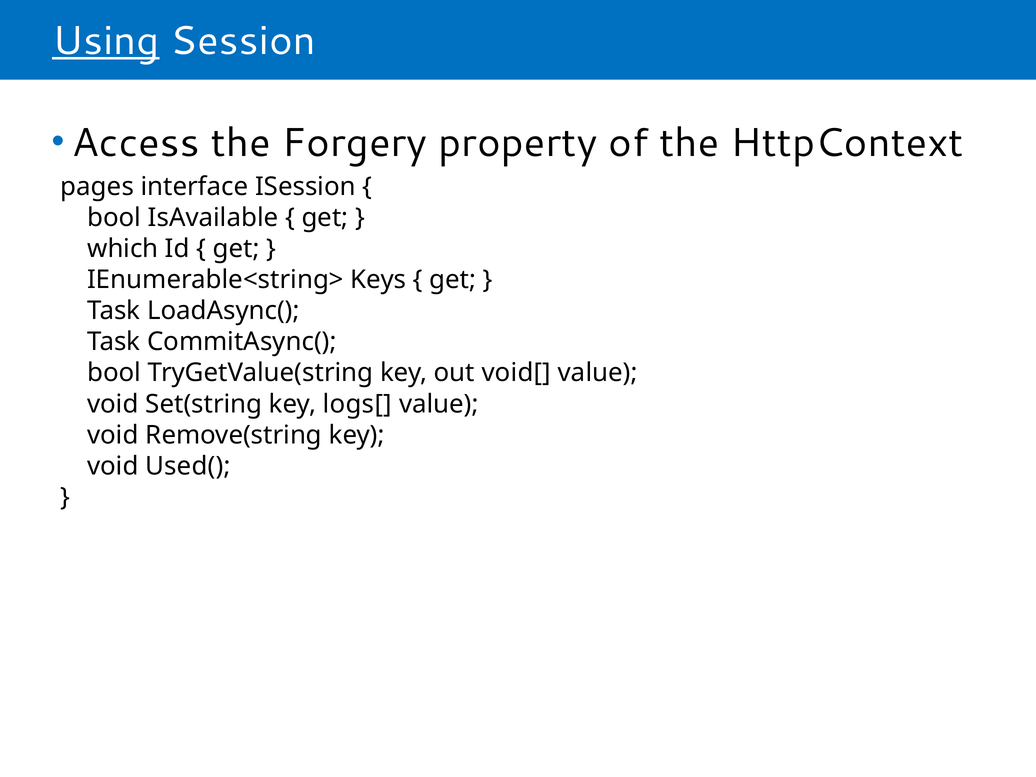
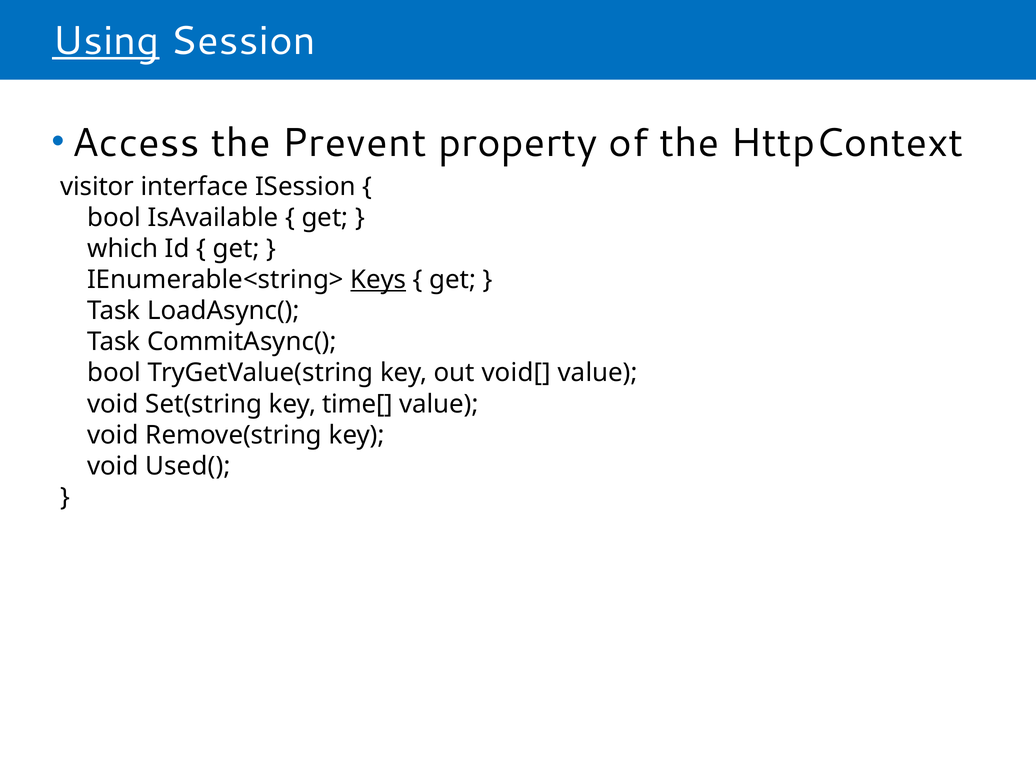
Forgery: Forgery -> Prevent (354, 143)
pages: pages -> visitor (97, 186)
Keys underline: none -> present (378, 280)
logs[: logs[ -> time[ (358, 404)
